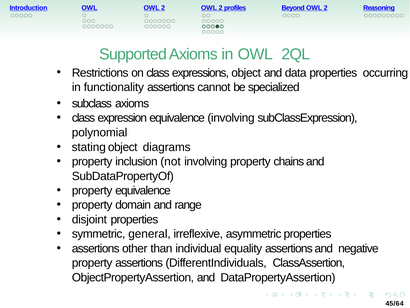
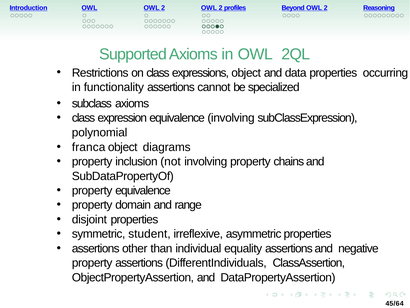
stating: stating -> franca (89, 147)
general: general -> student (149, 234)
